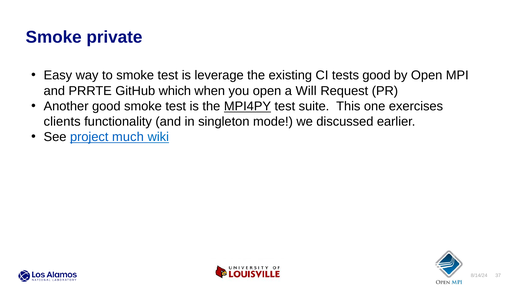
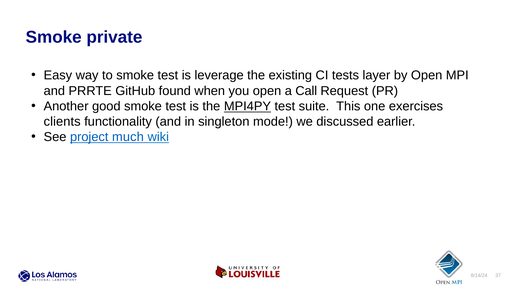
tests good: good -> layer (376, 75)
which: which -> found (175, 91)
Will: Will -> Call (306, 91)
